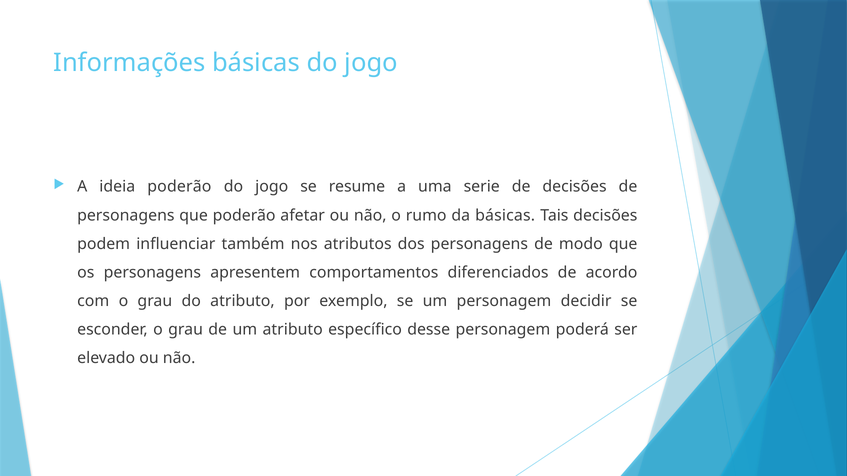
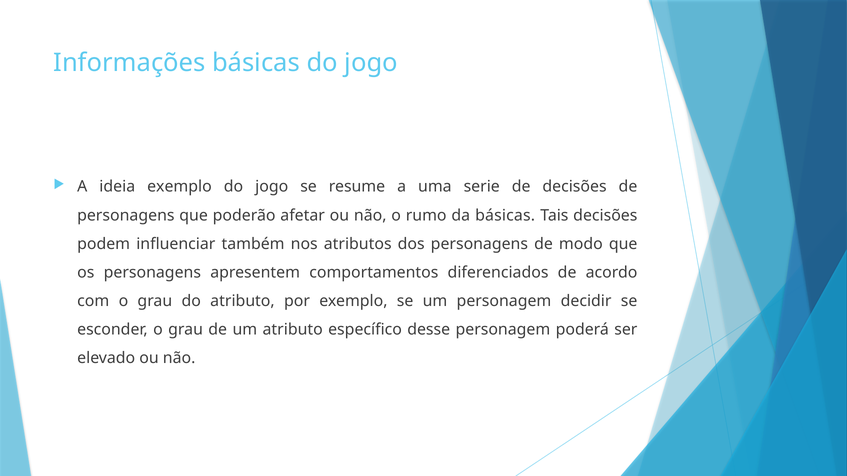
ideia poderão: poderão -> exemplo (179, 187)
